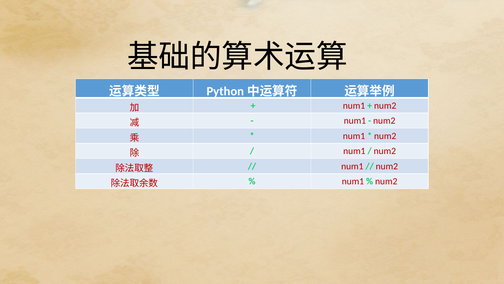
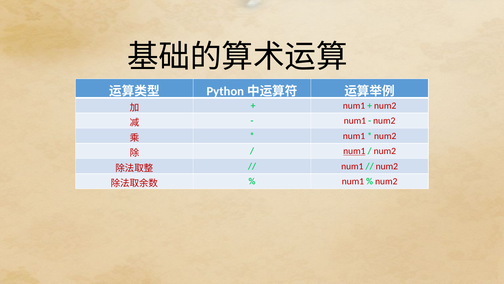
num1 underline: none -> present (354, 151)
